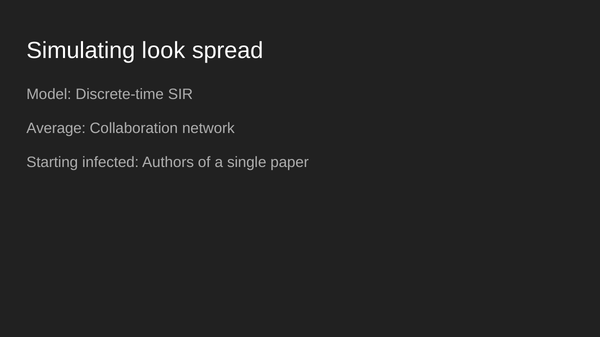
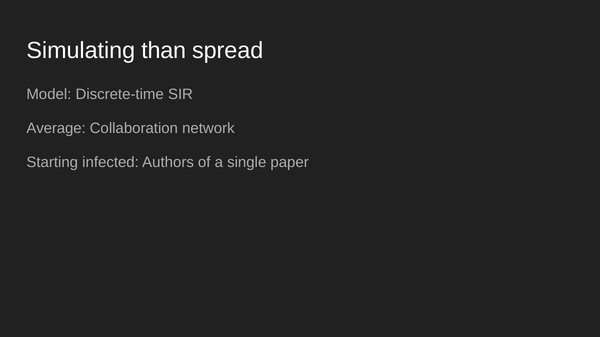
look: look -> than (164, 51)
